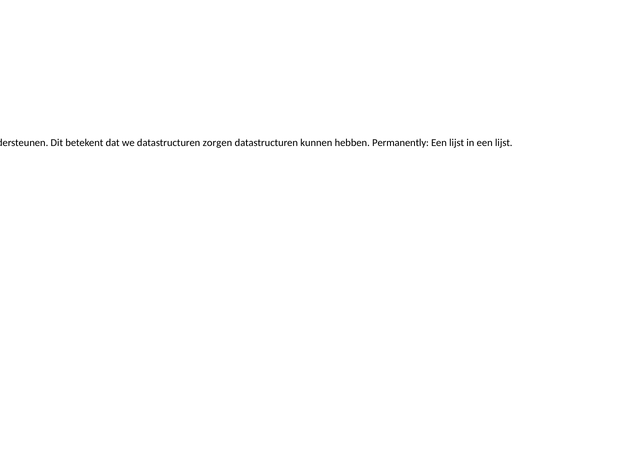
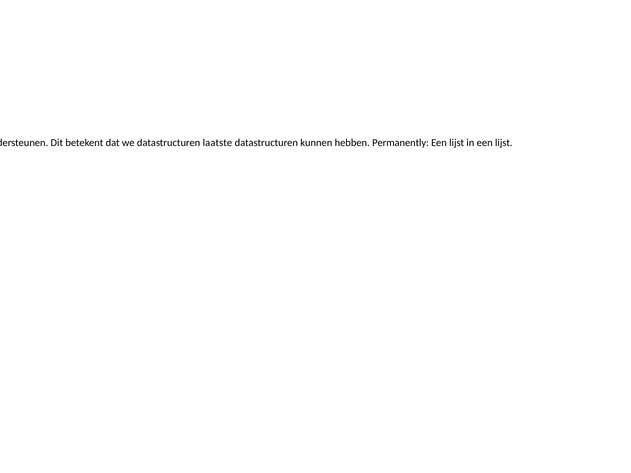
zorgen: zorgen -> laatste (217, 143)
